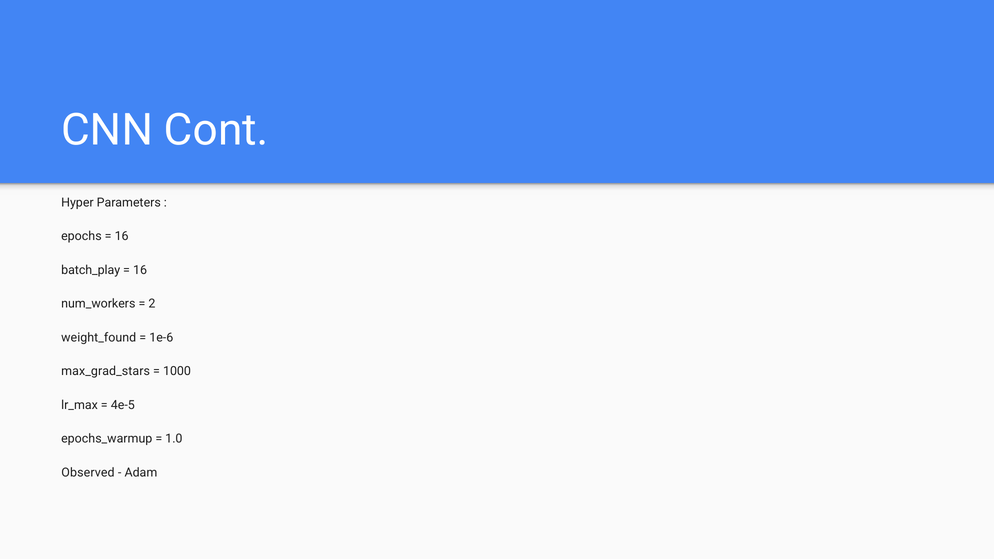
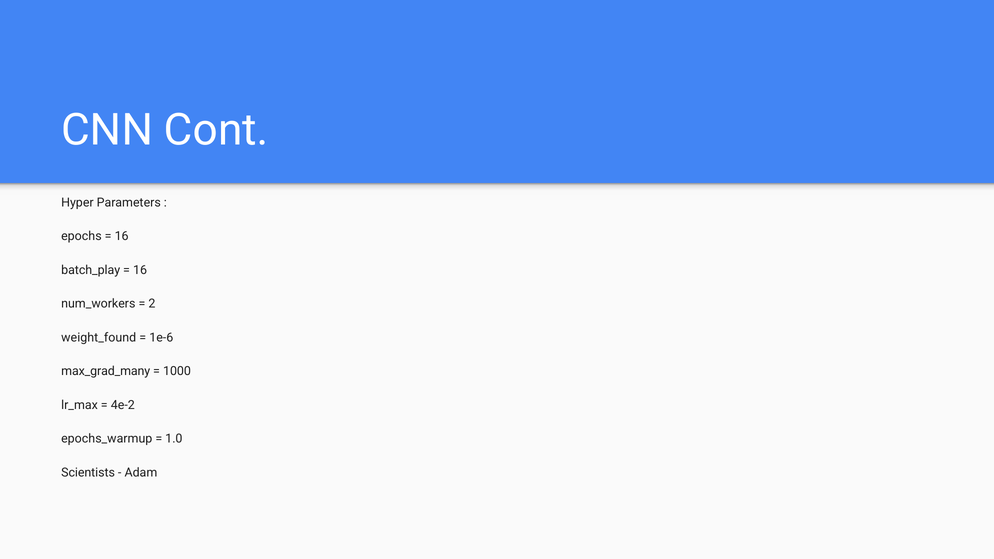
max_grad_stars: max_grad_stars -> max_grad_many (106, 371)
4e-5: 4e-5 -> 4e-2 (123, 405)
Observed: Observed -> Scientists (88, 473)
